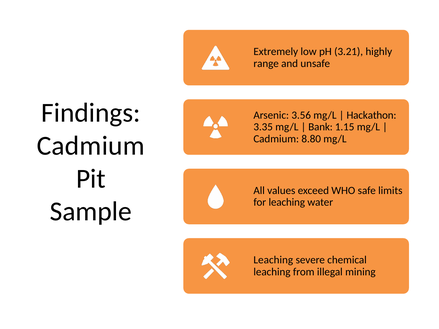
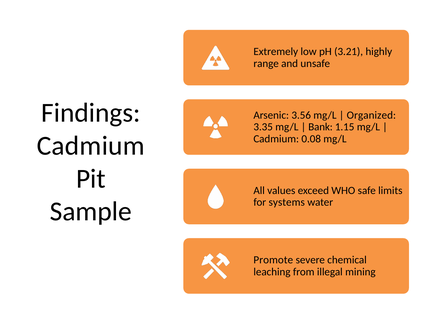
Hackathon: Hackathon -> Organized (371, 115)
8.80: 8.80 -> 0.08 (311, 139)
for leaching: leaching -> systems (287, 203)
Leaching: Leaching -> Promote (273, 260)
